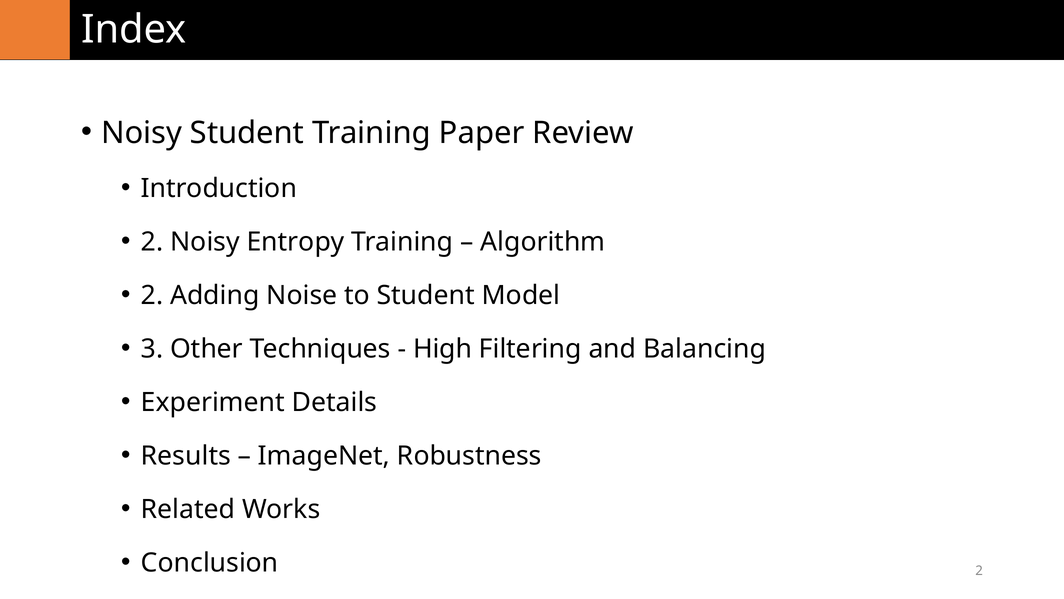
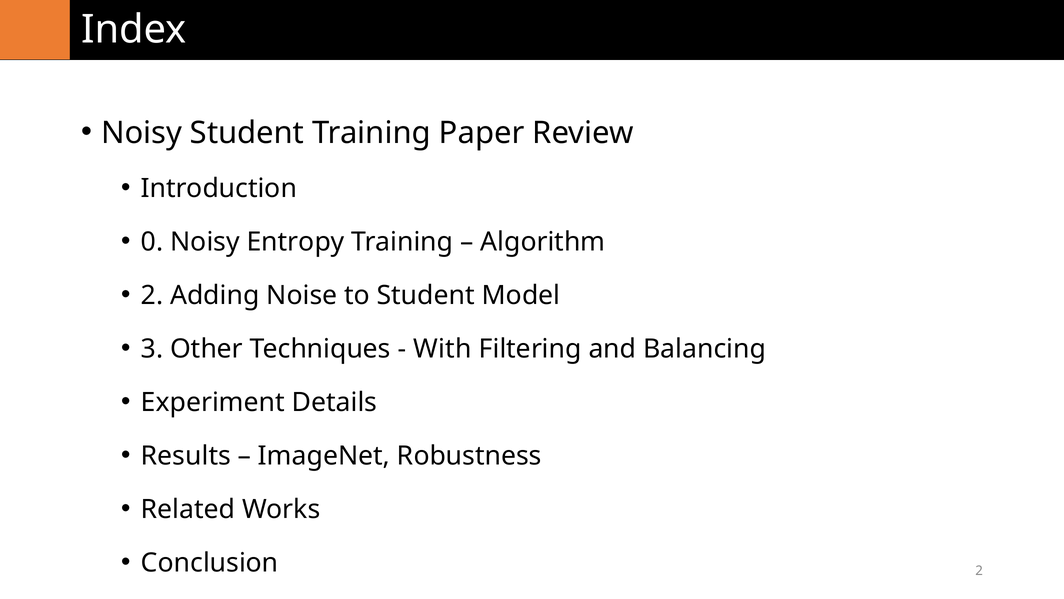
2: 2 -> 0 (152, 242)
High: High -> With (442, 349)
